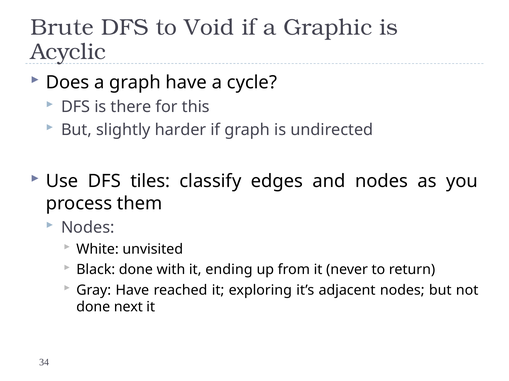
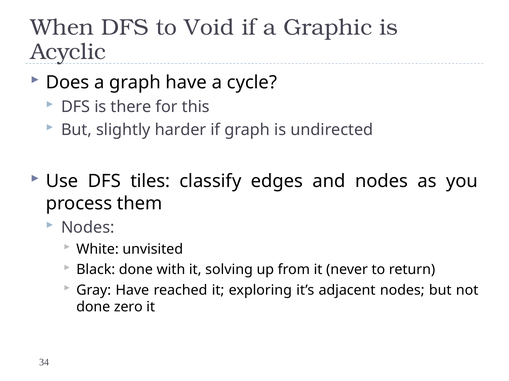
Brute: Brute -> When (62, 27)
ending: ending -> solving (229, 270)
next: next -> zero (128, 308)
